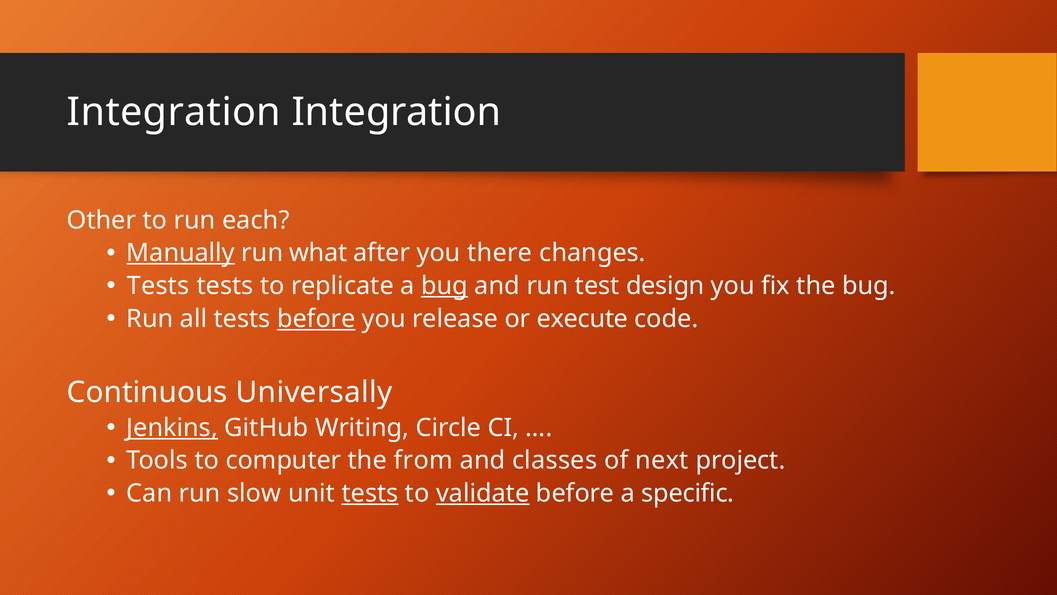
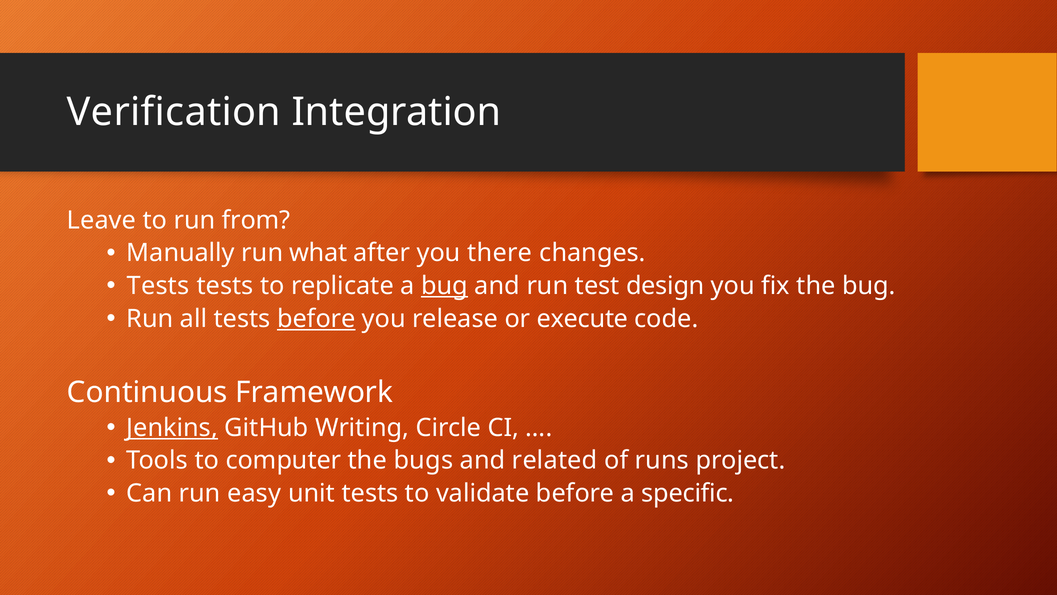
Integration: Integration -> Verification (174, 112)
Other: Other -> Leave (101, 220)
each: each -> from (256, 220)
Manually underline: present -> none (181, 253)
Universally: Universally -> Framework (314, 392)
from: from -> bugs (423, 460)
classes: classes -> related (555, 460)
next: next -> runs (662, 460)
slow: slow -> easy (254, 493)
tests underline: present -> none (370, 493)
validate underline: present -> none (483, 493)
